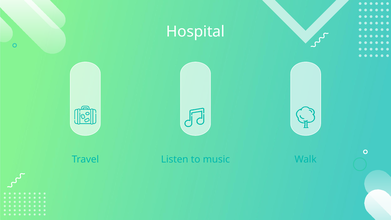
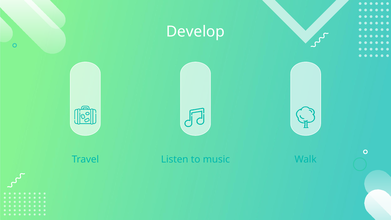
Hospital: Hospital -> Develop (195, 32)
